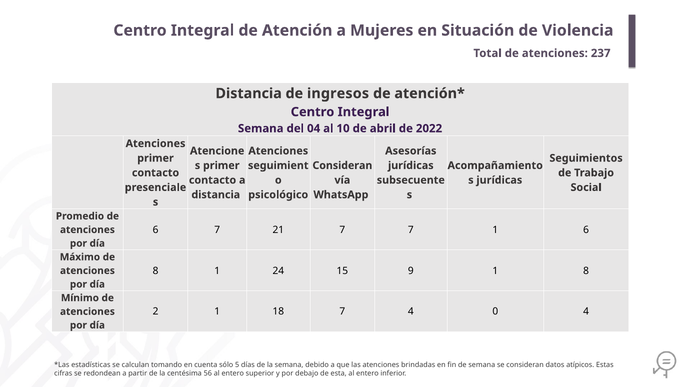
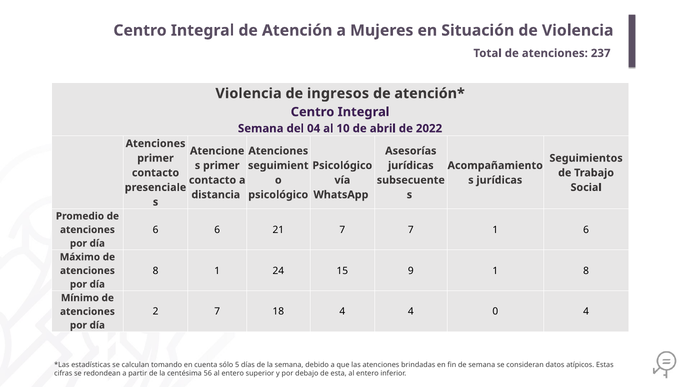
Distancia: Distancia -> Violencia (249, 94)
Consideran: Consideran -> Psicológico (342, 166)
6 7: 7 -> 6 (217, 230)
2 1: 1 -> 7 (217, 312)
18 7: 7 -> 4 (342, 312)
